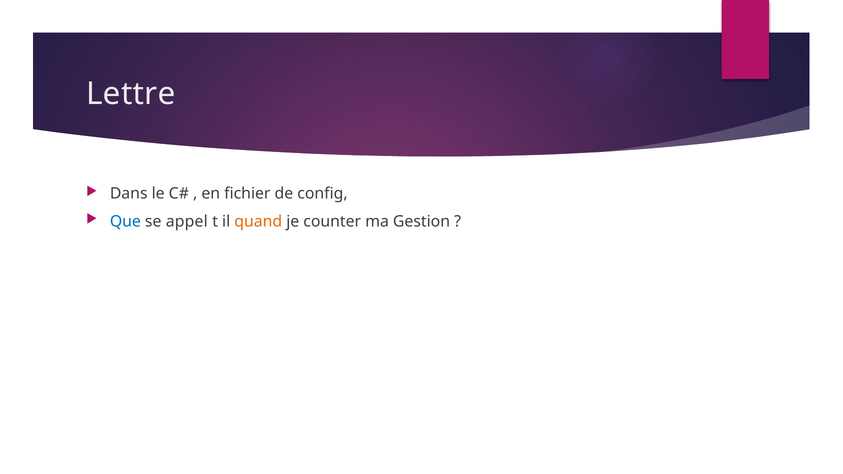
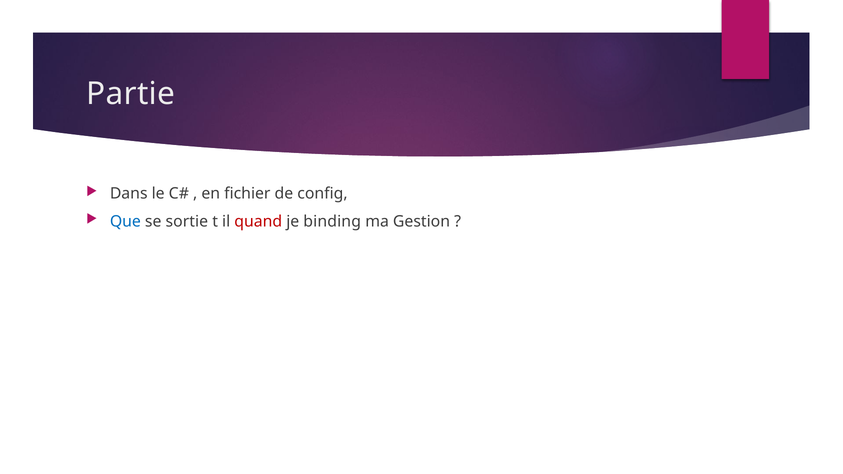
Lettre: Lettre -> Partie (131, 94)
appel: appel -> sortie (187, 222)
quand colour: orange -> red (258, 222)
counter: counter -> binding (332, 222)
